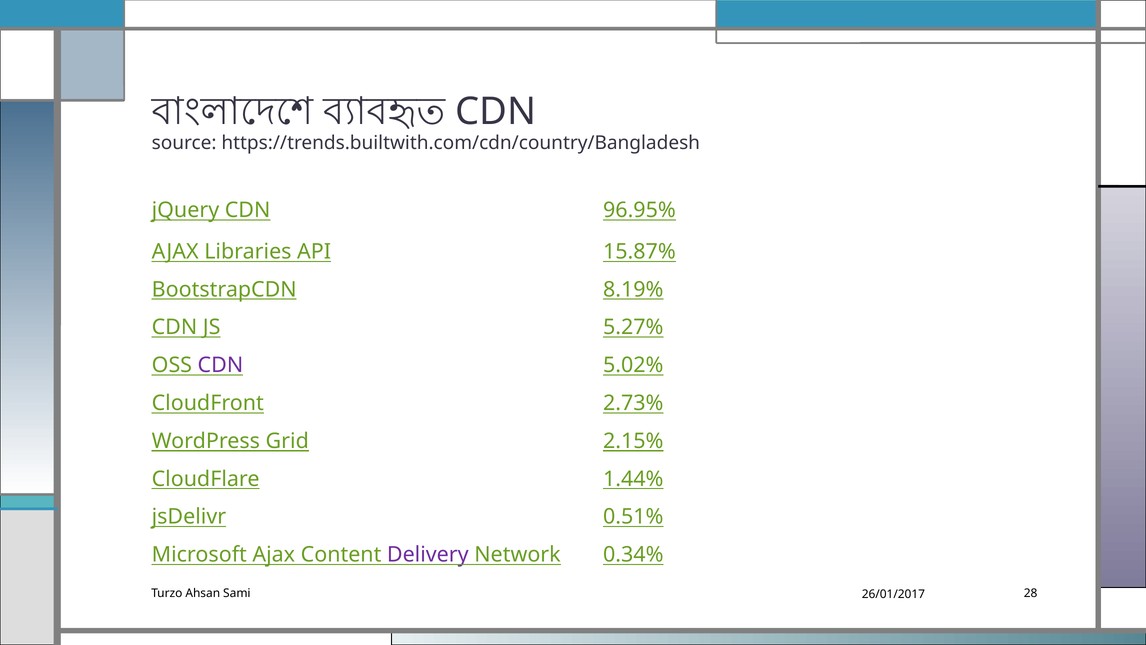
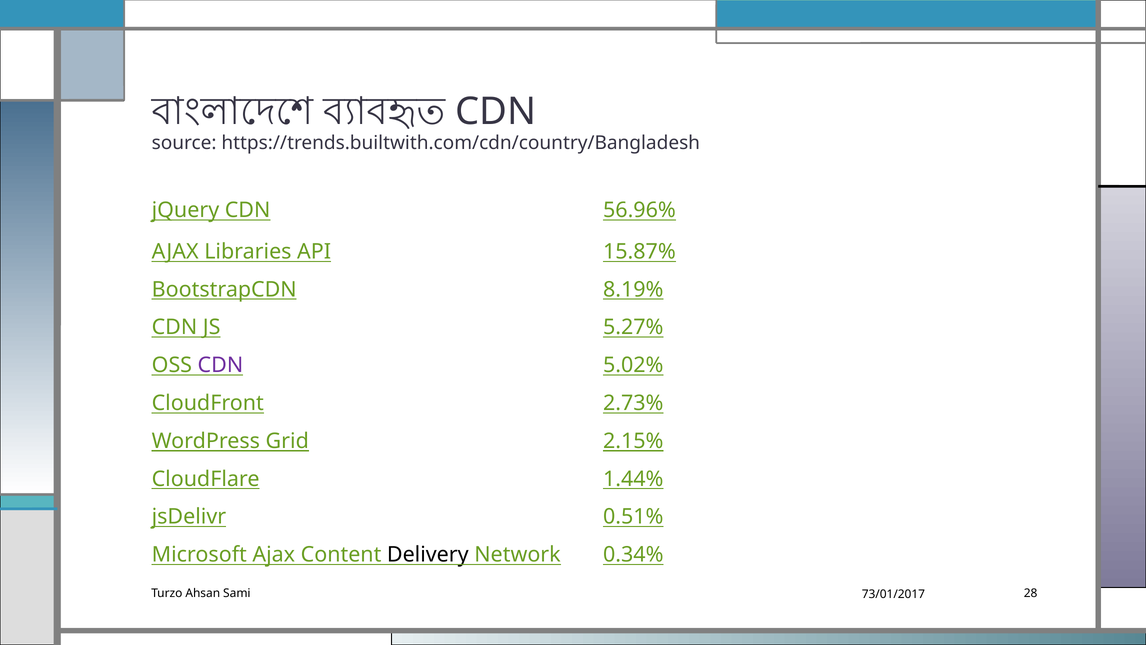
96.95%: 96.95% -> 56.96% (639, 210)
Delivery colour: purple -> black (428, 555)
26/01/2017: 26/01/2017 -> 73/01/2017 (893, 594)
